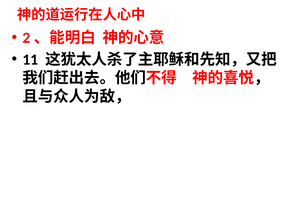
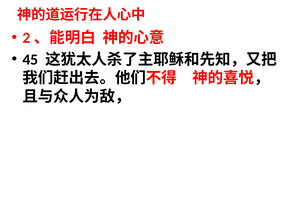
11: 11 -> 45 (30, 59)
